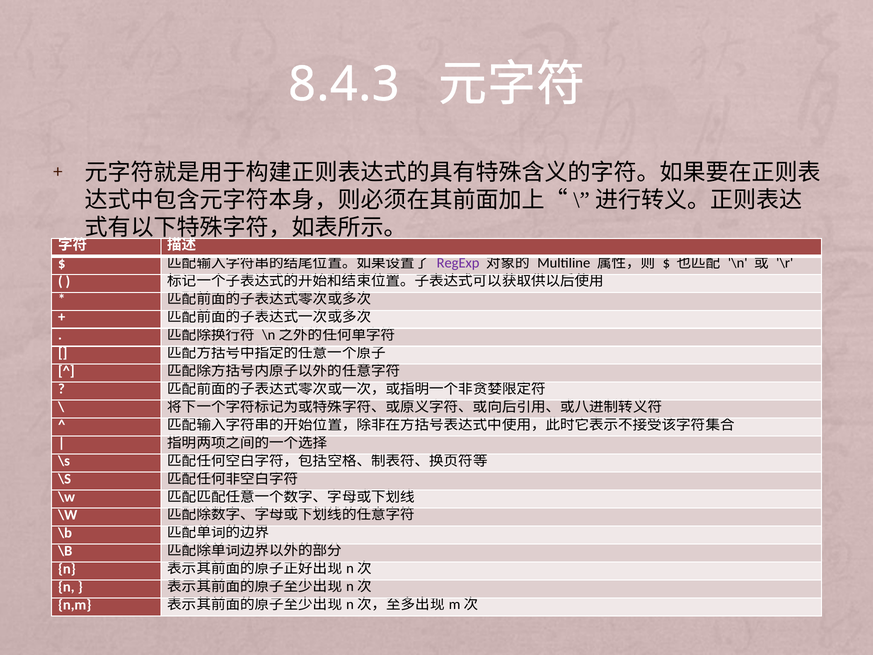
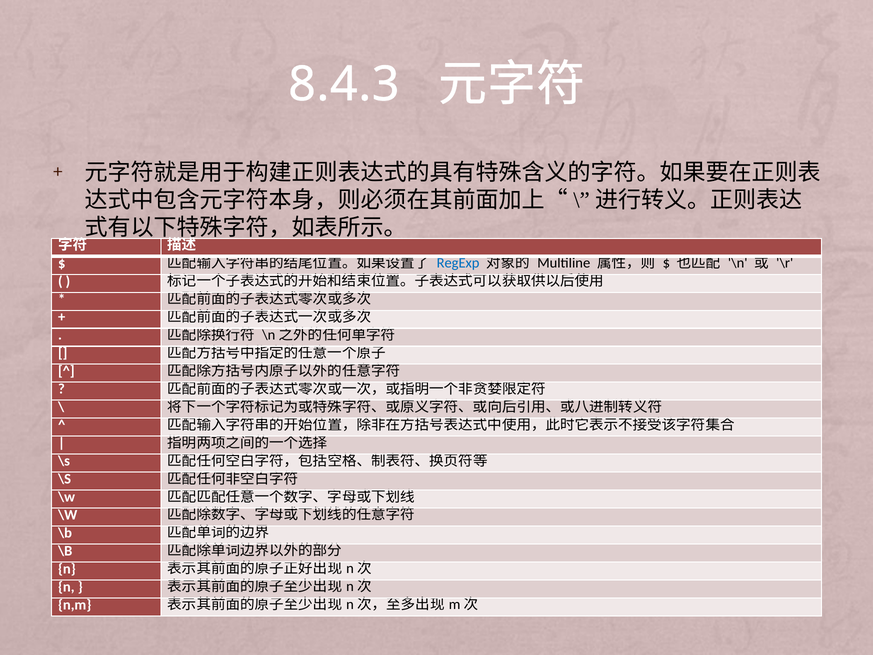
RegExp colour: purple -> blue (458, 263)
